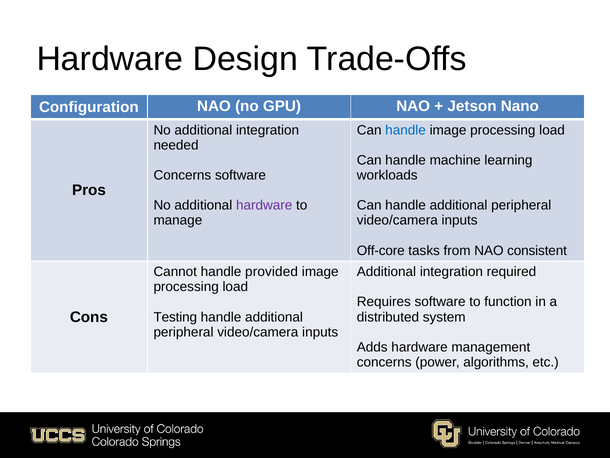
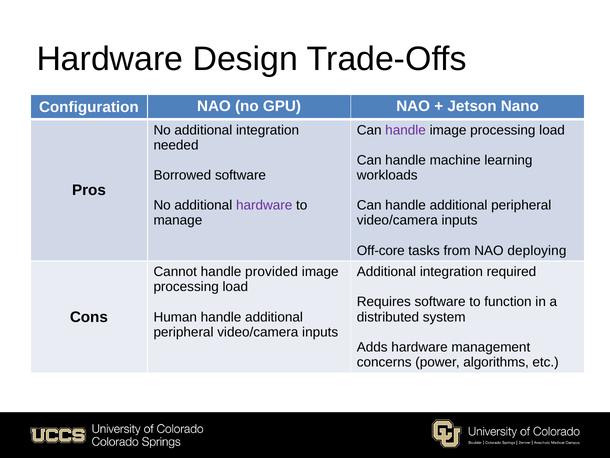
handle colour: blue -> purple (406, 130)
Concerns: Concerns -> Borrowed (182, 175)
consistent: consistent -> deploying (537, 250)
Testing: Testing -> Human (175, 317)
